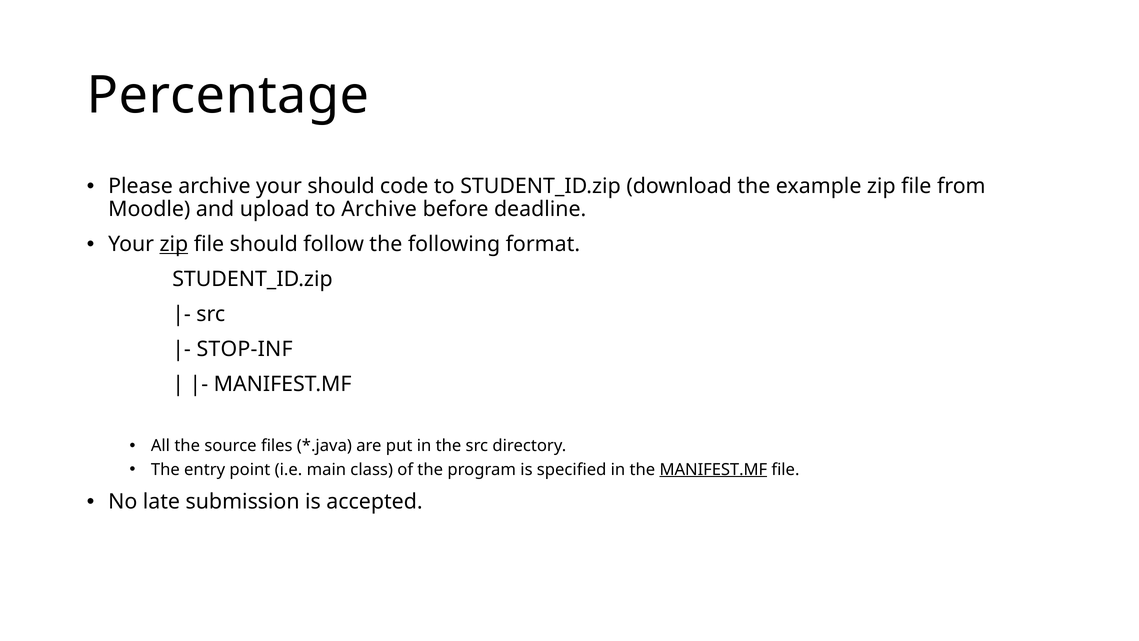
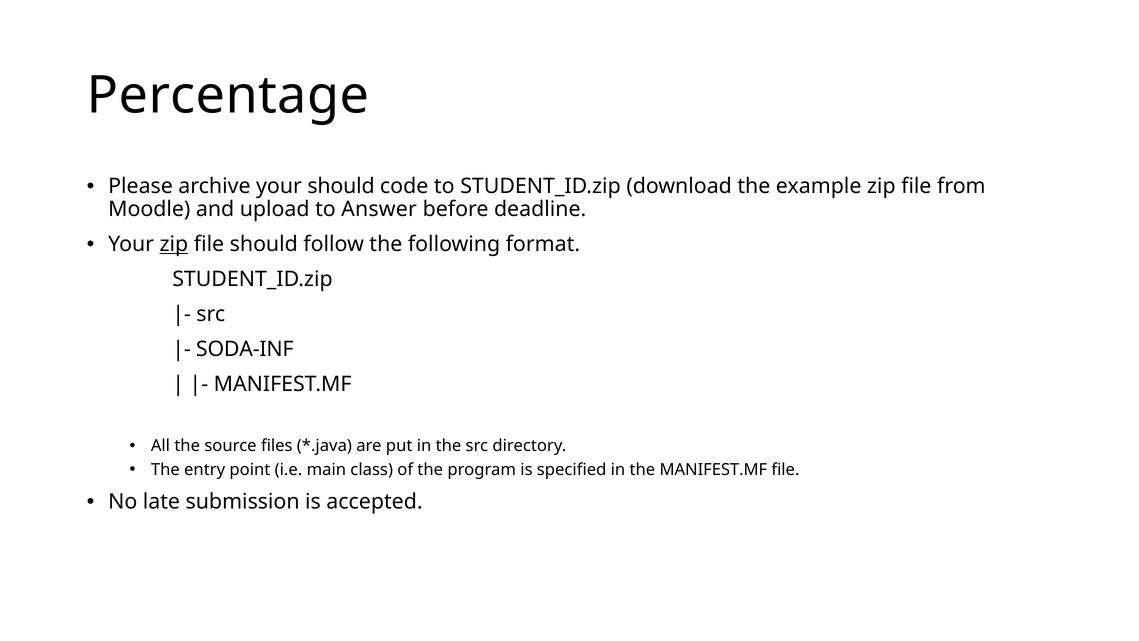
to Archive: Archive -> Answer (379, 209)
STOP-INF: STOP-INF -> SODA-INF (245, 349)
MANIFEST.MF underline: present -> none (713, 469)
